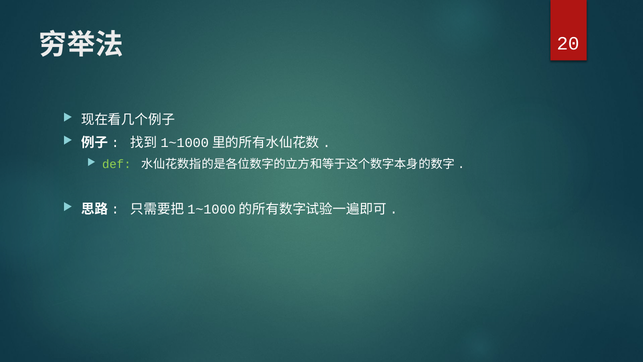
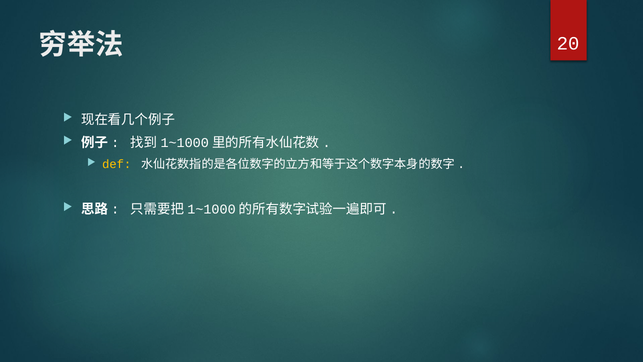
def colour: light green -> yellow (117, 164)
